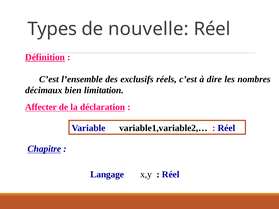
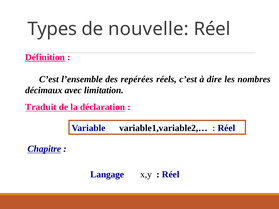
exclusifs: exclusifs -> repérées (137, 79)
bien: bien -> avec (73, 90)
Affecter: Affecter -> Traduit (41, 107)
